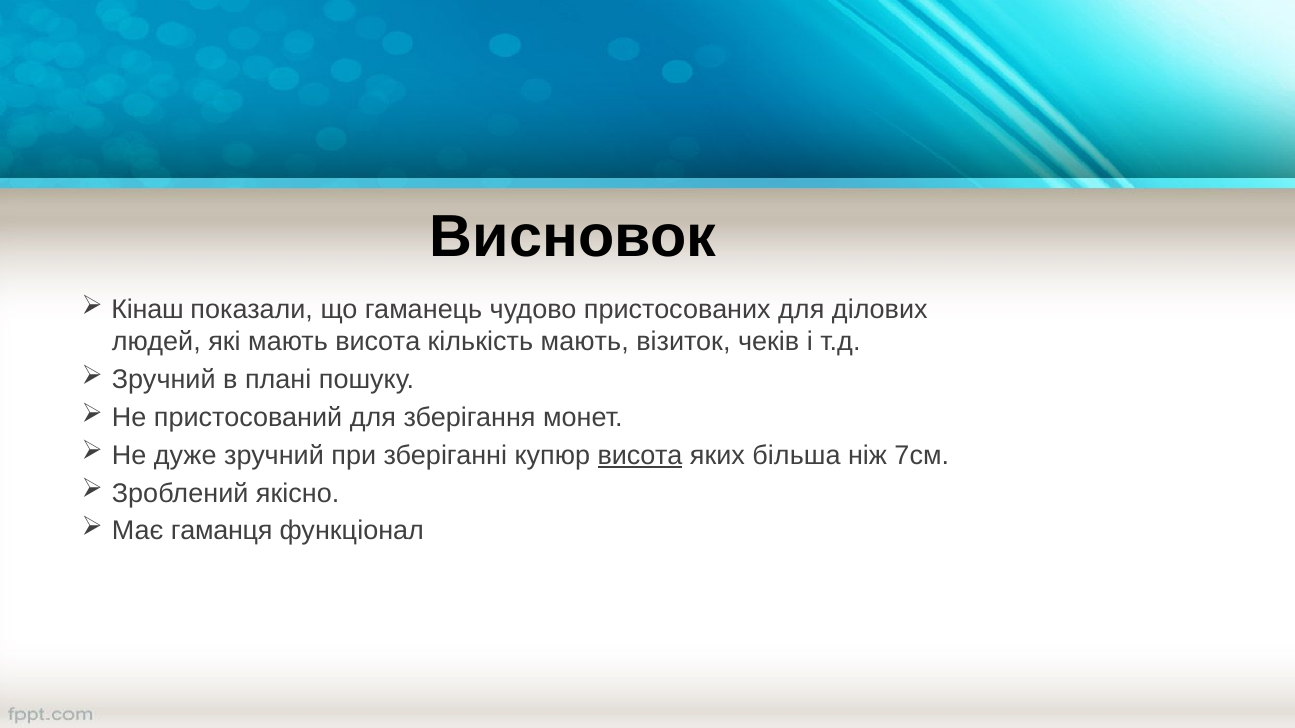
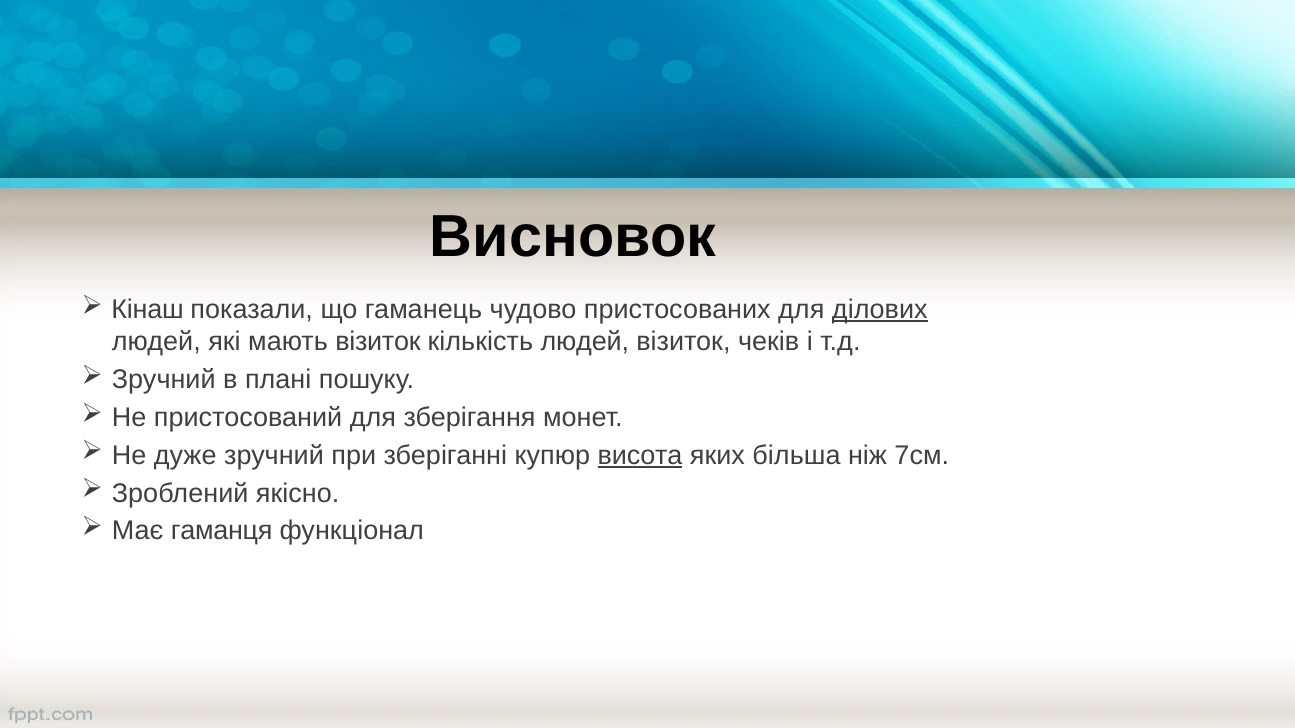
ділових underline: none -> present (880, 310)
мають висота: висота -> візиток (378, 342)
кількість мають: мають -> людей (585, 342)
